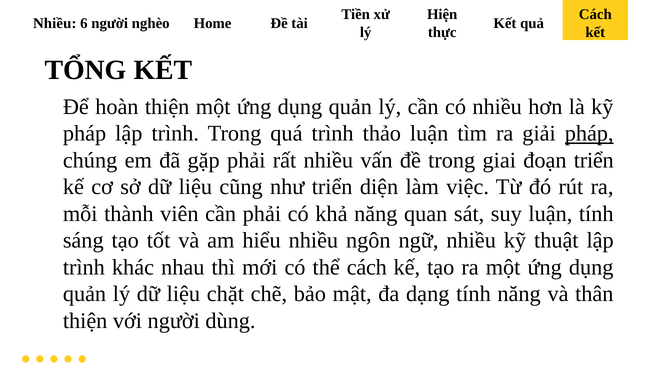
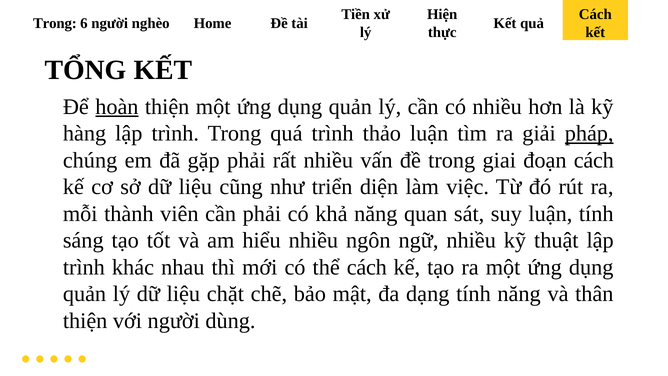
Nhiều: Nhiều -> Trong (55, 24)
hoàn underline: none -> present (117, 107)
pháp: pháp -> hàng (85, 133)
đoạn triển: triển -> cách (594, 160)
